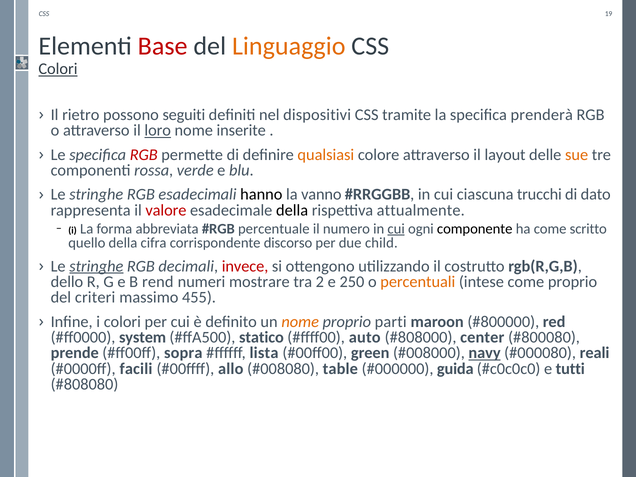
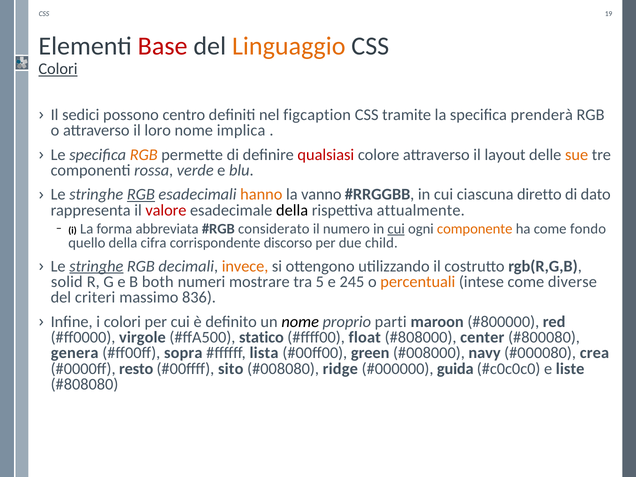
rietro: rietro -> sedici (81, 115)
seguiti: seguiti -> centro (184, 115)
dispositivi: dispositivi -> figcaption (317, 115)
loro underline: present -> none (158, 130)
inserite: inserite -> implica (241, 130)
RGB colour: red -> orange (144, 155)
qualsiasi colour: orange -> red (326, 155)
RGB underline: none -> present (141, 194)
hanno colour: black -> orange (261, 194)
trucchi: trucchi -> diretto (539, 194)
percentuale: percentuale -> considerato (274, 229)
componente colour: black -> orange (475, 229)
scritto: scritto -> fondo (588, 229)
invece colour: red -> orange (245, 266)
dello: dello -> solid (67, 282)
rend: rend -> both (158, 282)
2: 2 -> 5 (320, 282)
250: 250 -> 245 (352, 282)
come proprio: proprio -> diverse (572, 282)
455: 455 -> 836 (199, 297)
nome colour: orange -> black (300, 322)
system: system -> virgole (142, 337)
auto: auto -> float (365, 337)
prende: prende -> genera (75, 353)
navy underline: present -> none (485, 353)
reali: reali -> crea (594, 353)
facili: facili -> resto (136, 369)
allo: allo -> sito (231, 369)
table: table -> ridge (340, 369)
tutti: tutti -> liste (570, 369)
